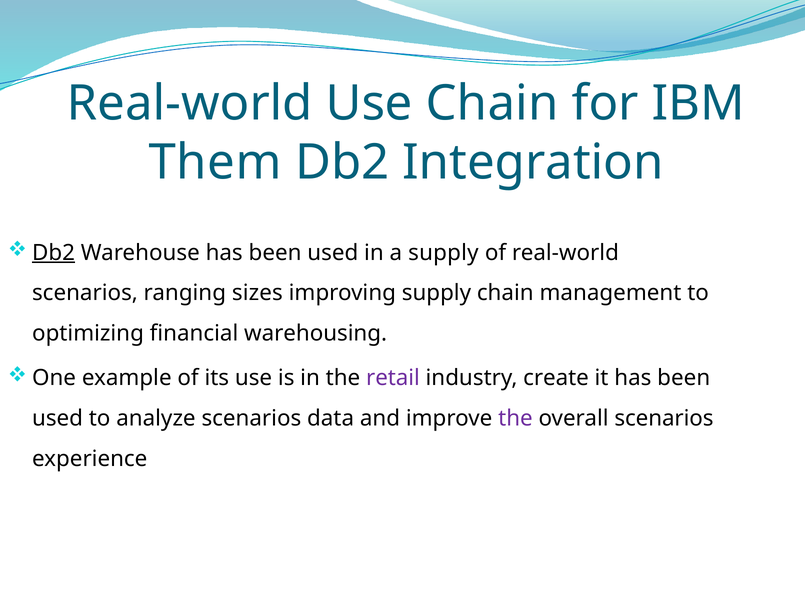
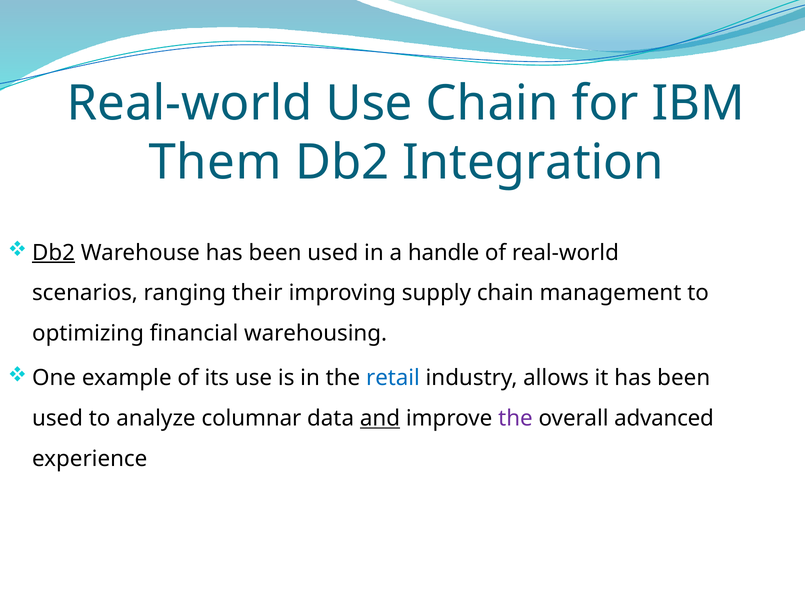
a supply: supply -> handle (444, 253)
sizes: sizes -> their (257, 293)
retail colour: purple -> blue (393, 378)
create: create -> allows (556, 378)
analyze scenarios: scenarios -> columnar (251, 418)
and underline: none -> present (380, 418)
overall scenarios: scenarios -> advanced (664, 418)
